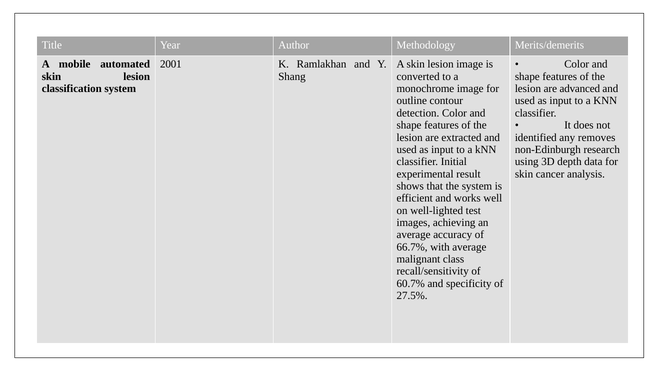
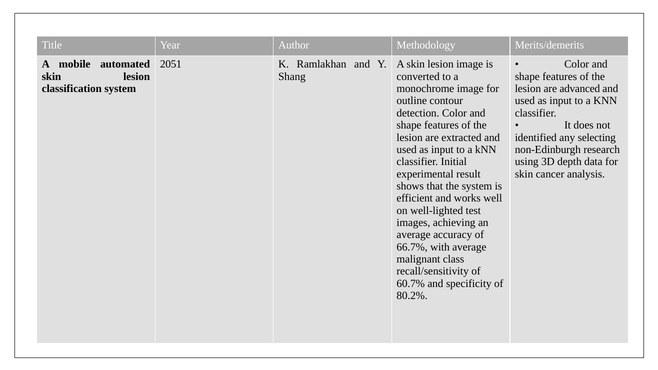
2001: 2001 -> 2051 (171, 64)
removes: removes -> selecting (597, 137)
27.5%: 27.5% -> 80.2% (412, 296)
